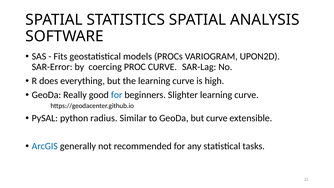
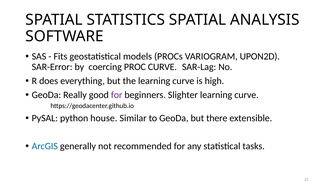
for colour: blue -> purple (117, 95)
radius: radius -> house (104, 118)
but curve: curve -> there (217, 118)
